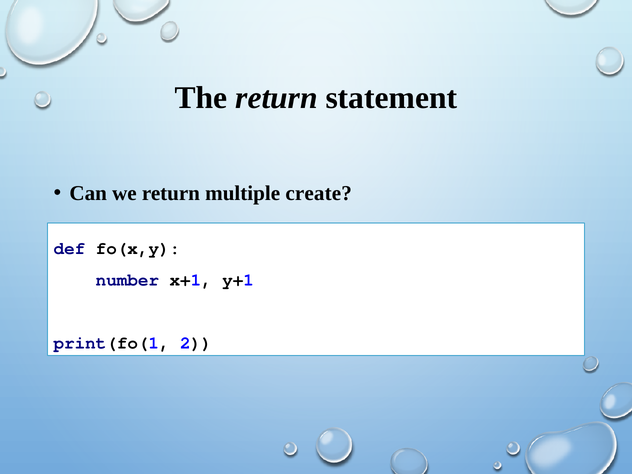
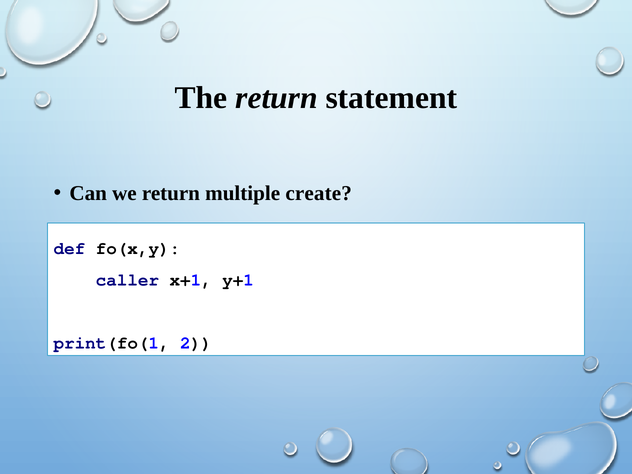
number: number -> caller (127, 280)
